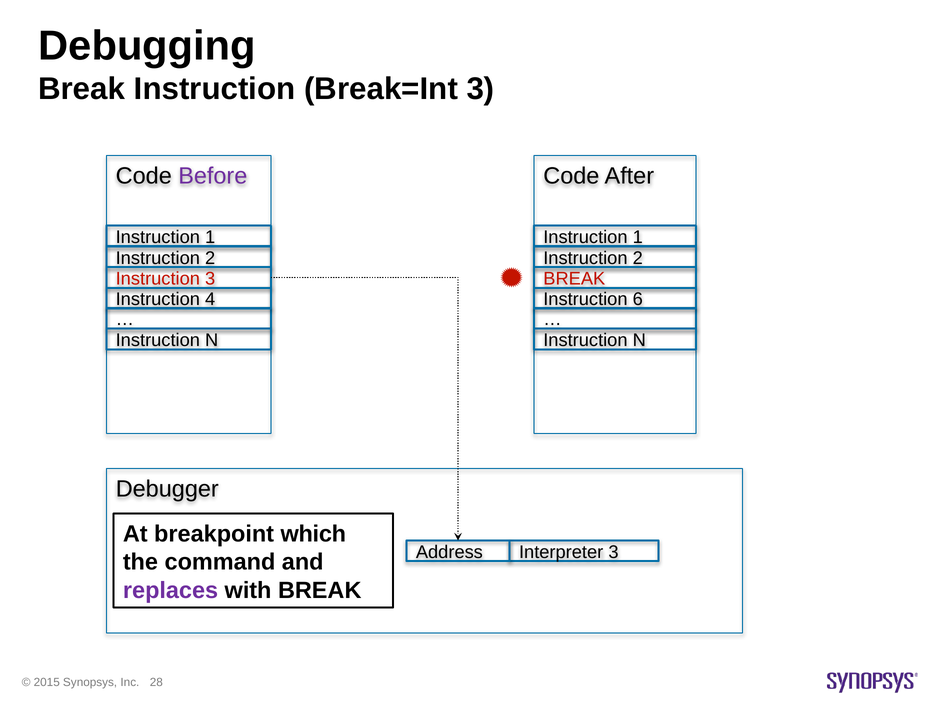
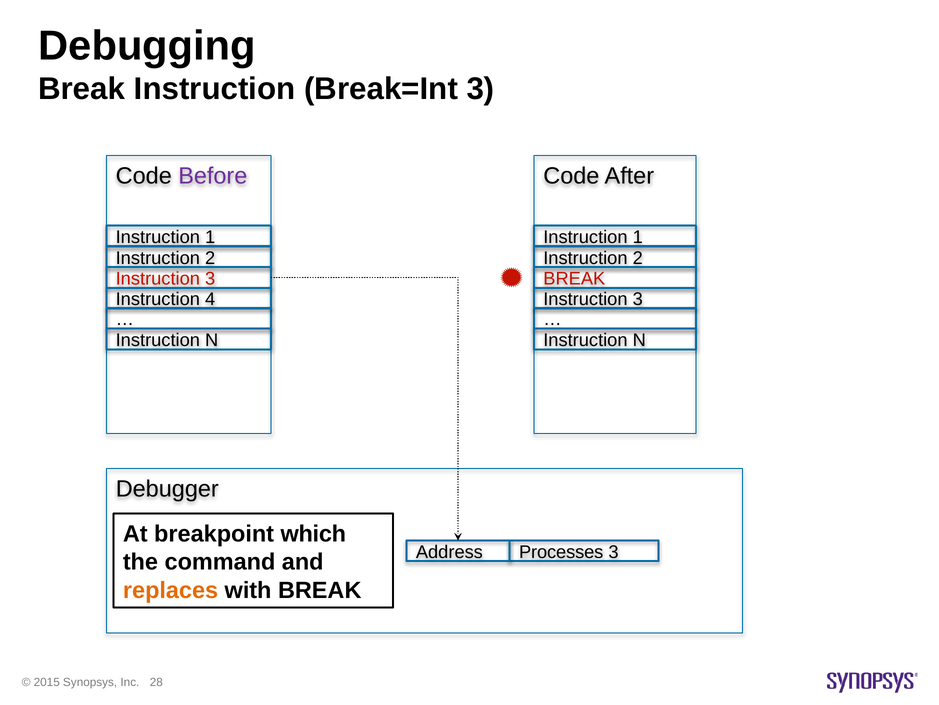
6: 6 -> 3 (638, 299)
Interpreter: Interpreter -> Processes (561, 551)
replaces colour: purple -> orange (171, 590)
